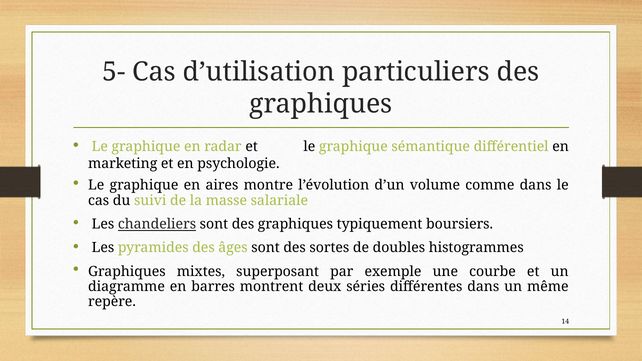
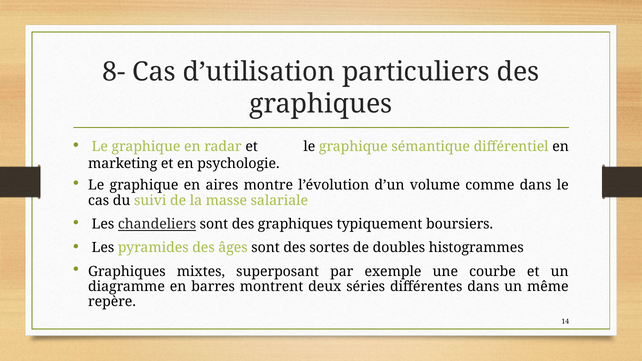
5-: 5- -> 8- (114, 72)
